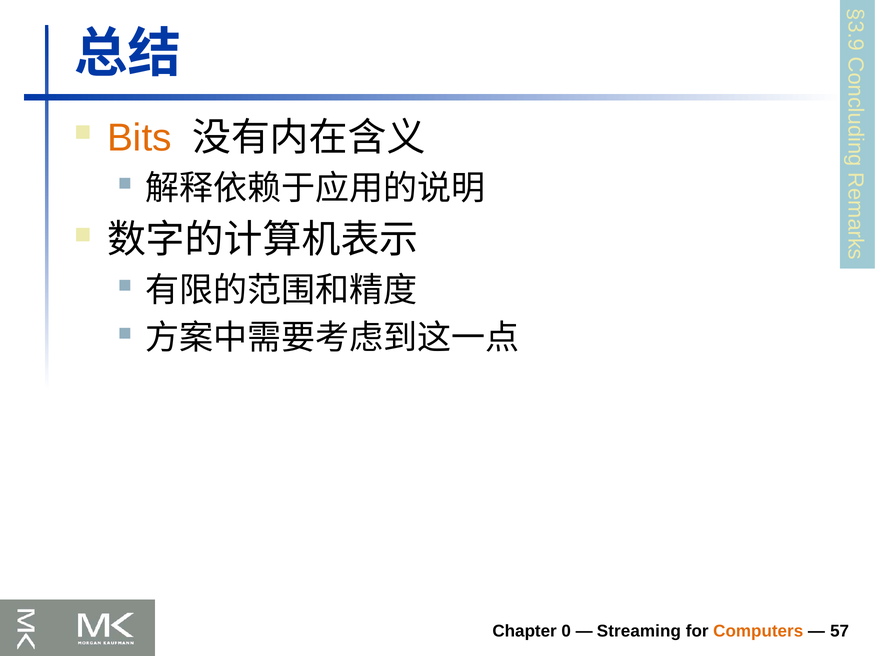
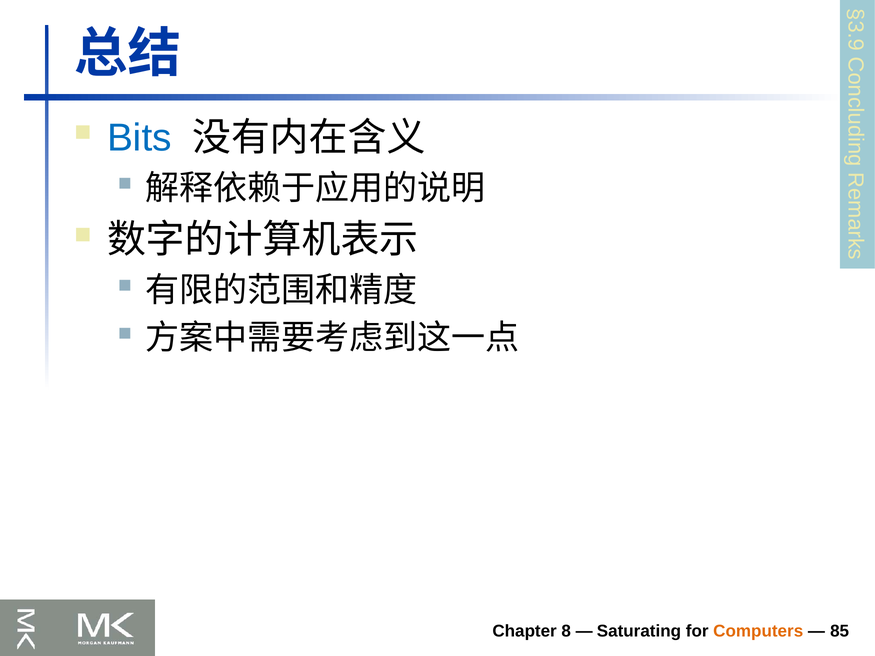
Bits colour: orange -> blue (139, 138)
0: 0 -> 8 (566, 632)
Streaming: Streaming -> Saturating (639, 632)
57: 57 -> 85 (840, 632)
